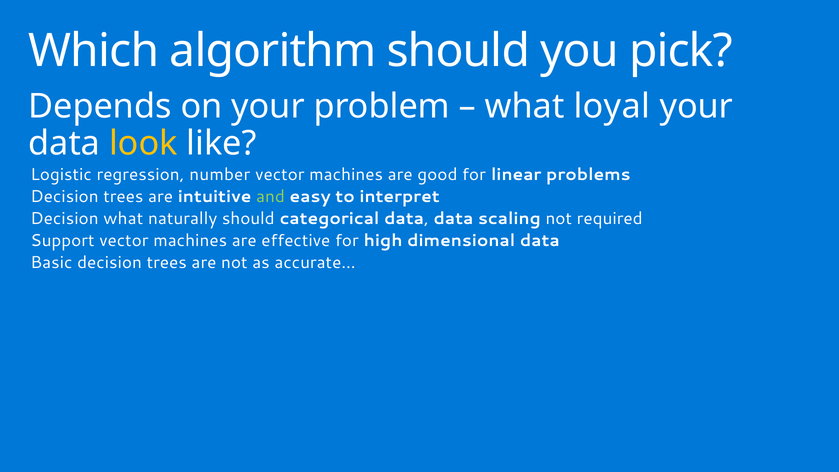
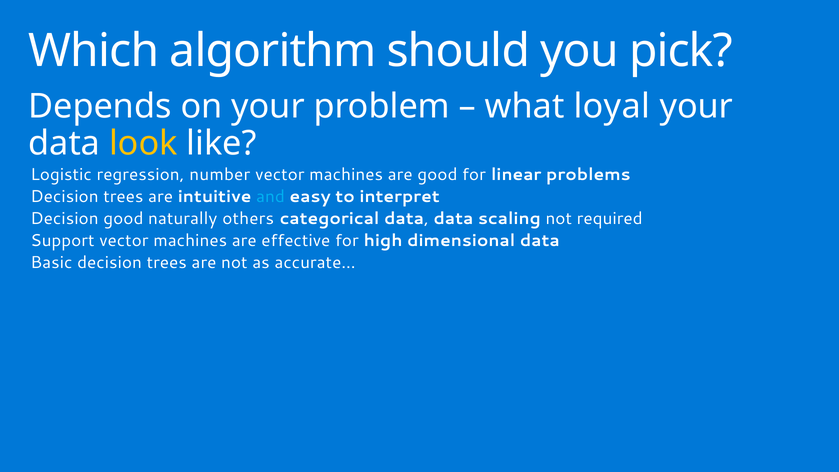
and colour: light green -> light blue (270, 197)
Decision what: what -> good (123, 218)
naturally should: should -> others (248, 218)
